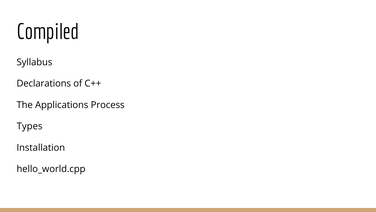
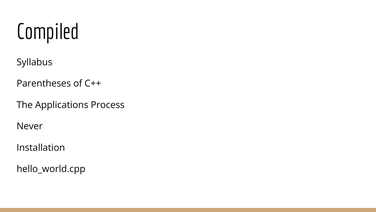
Declarations: Declarations -> Parentheses (44, 83)
Types: Types -> Never (30, 126)
